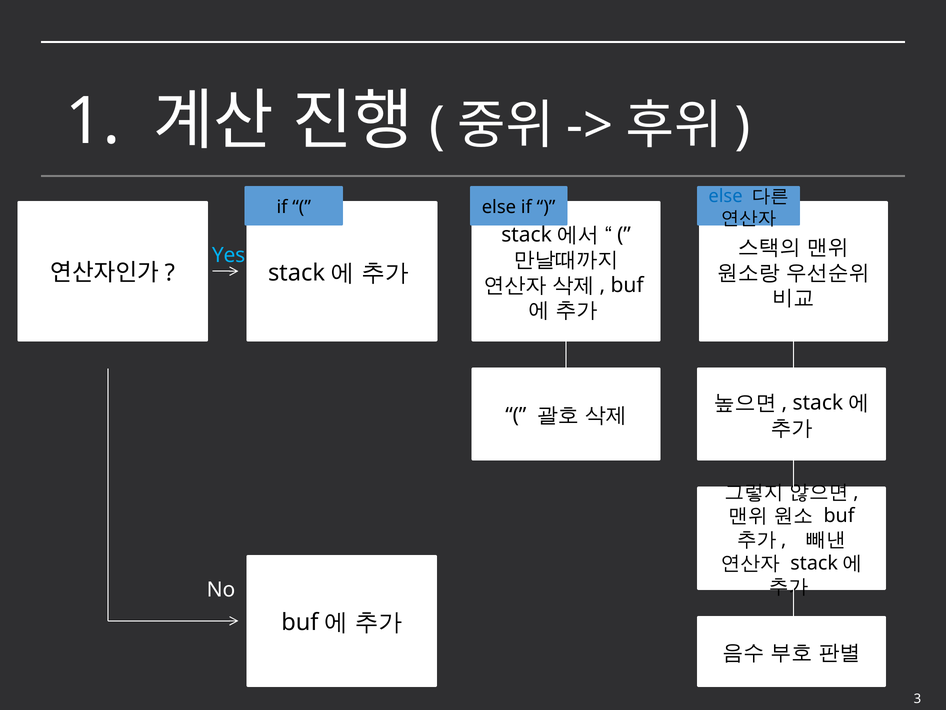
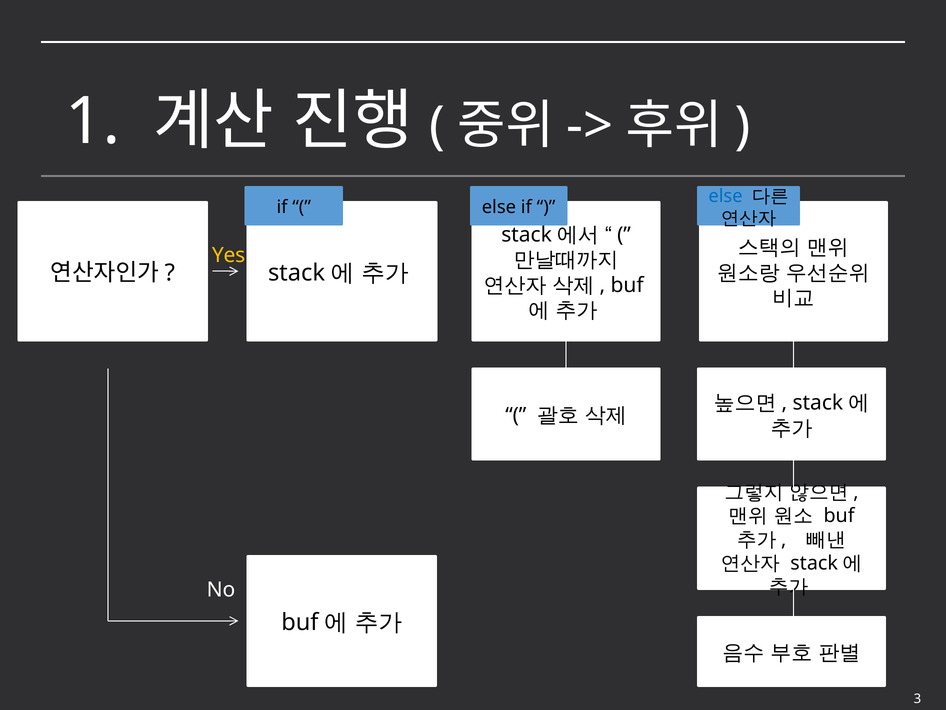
Yes colour: light blue -> yellow (229, 255)
